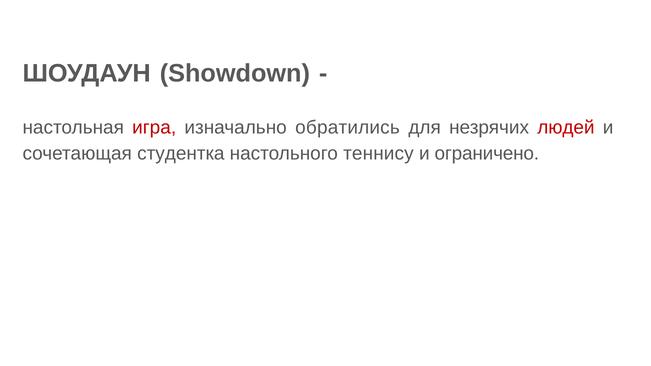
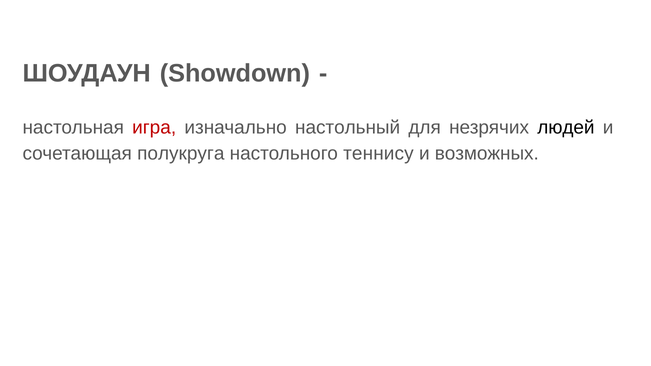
обратились: обратились -> настольный (348, 127)
людей colour: red -> black (566, 127)
студентка: студентка -> полукруга (181, 154)
ограничено: ограничено -> возможных (487, 154)
